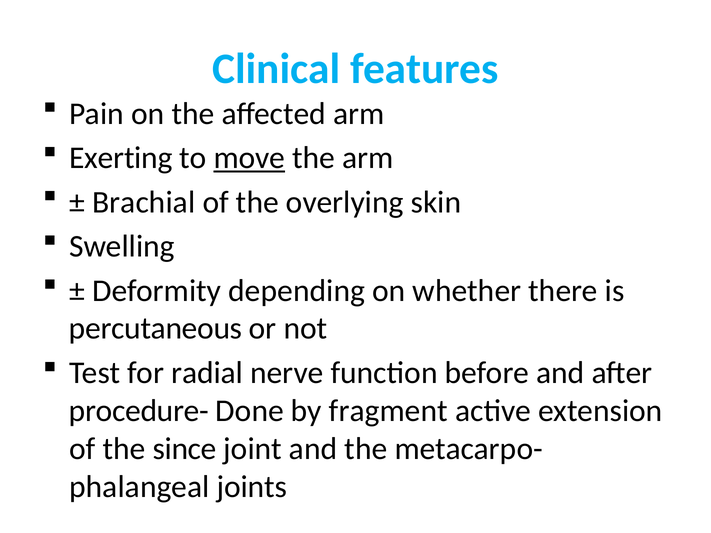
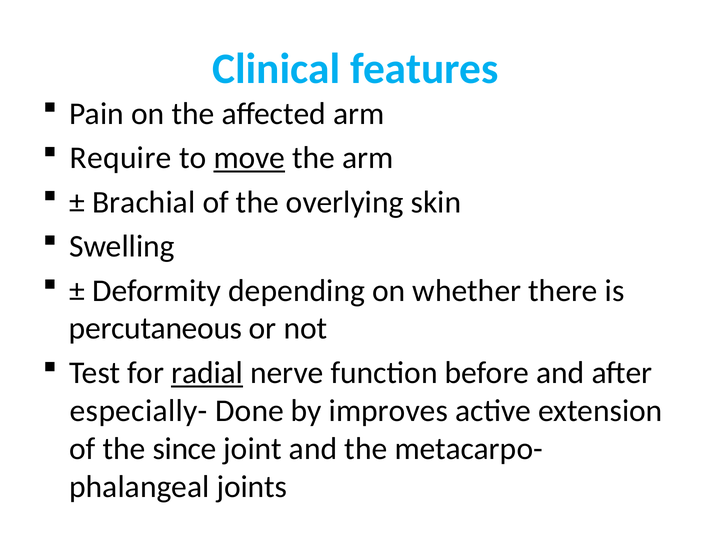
Exerting: Exerting -> Require (121, 158)
radial underline: none -> present (207, 373)
procedure-: procedure- -> especially- (139, 411)
fragment: fragment -> improves (388, 411)
